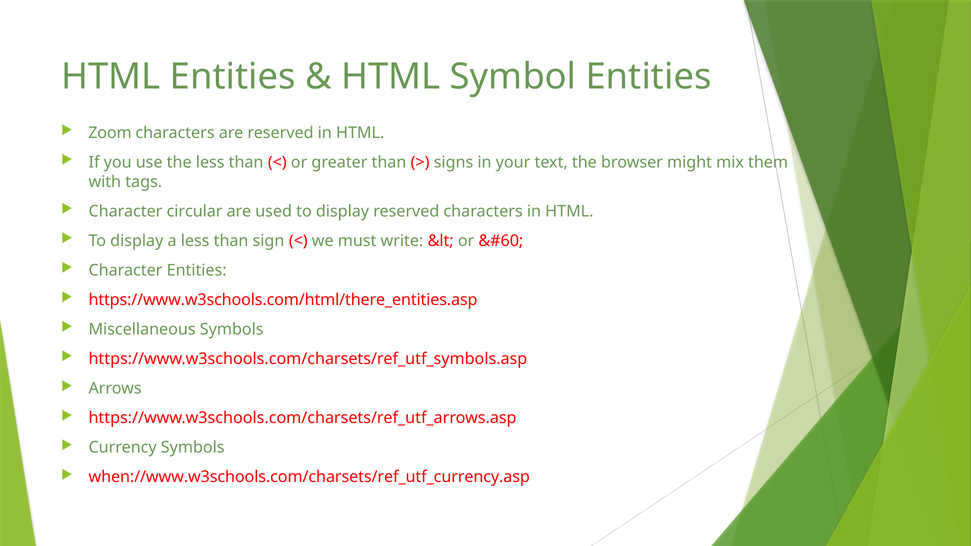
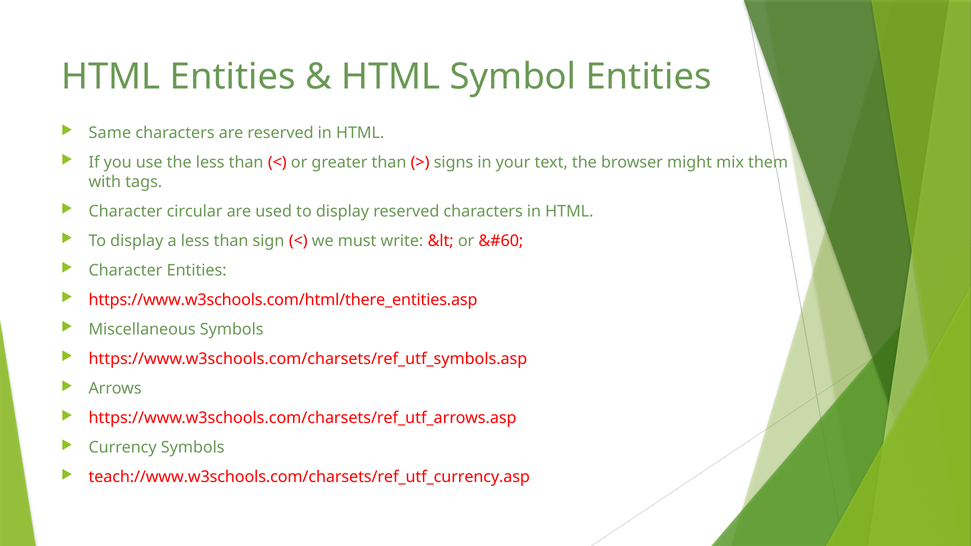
Zoom: Zoom -> Same (110, 133)
when://www.w3schools.com/charsets/ref_utf_currency.asp: when://www.w3schools.com/charsets/ref_utf_currency.asp -> teach://www.w3schools.com/charsets/ref_utf_currency.asp (309, 477)
